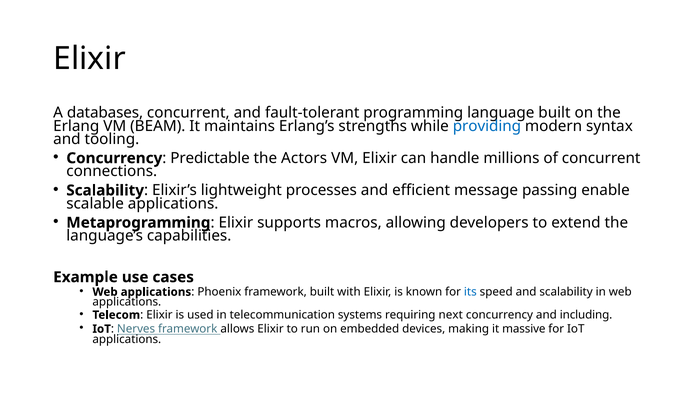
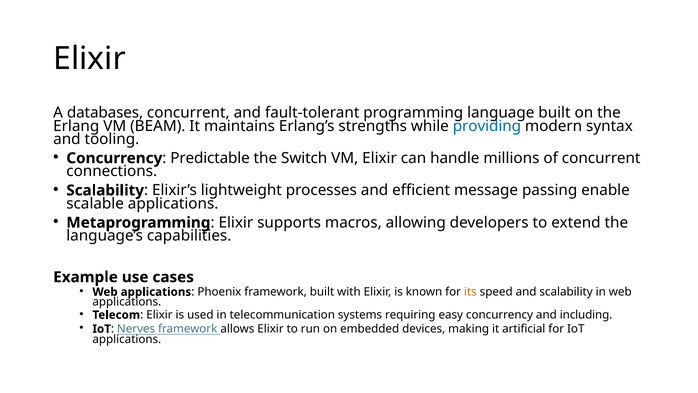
Actors: Actors -> Switch (304, 158)
its colour: blue -> orange (470, 292)
next: next -> easy (451, 315)
massive: massive -> artificial (524, 329)
